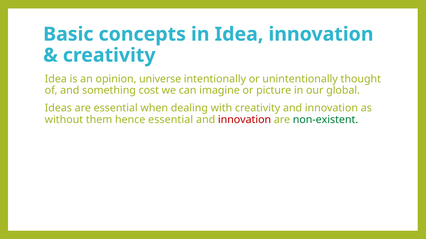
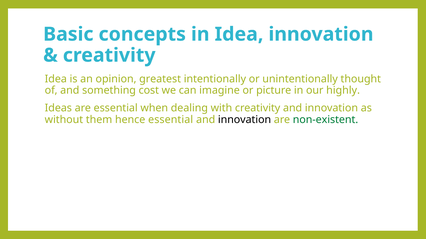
universe: universe -> greatest (160, 79)
global: global -> highly (343, 91)
innovation colour: red -> black (245, 120)
